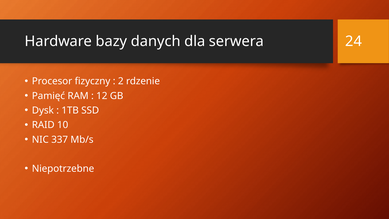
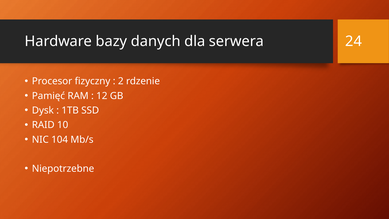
337: 337 -> 104 (60, 139)
